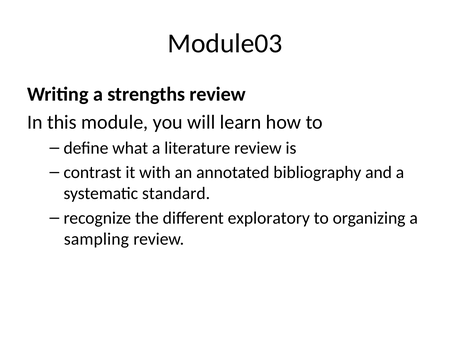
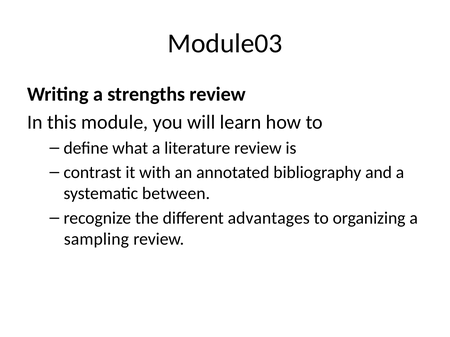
standard: standard -> between (176, 194)
exploratory: exploratory -> advantages (269, 218)
